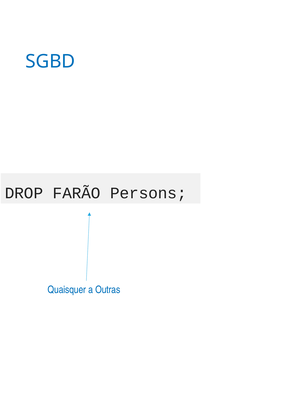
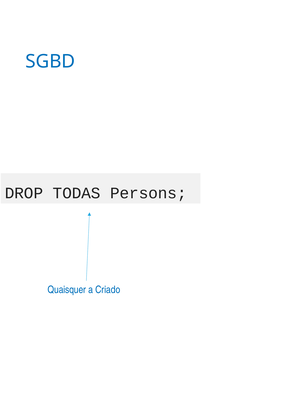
FARÃO: FARÃO -> TODAS (77, 193)
Outras: Outras -> Criado (108, 290)
